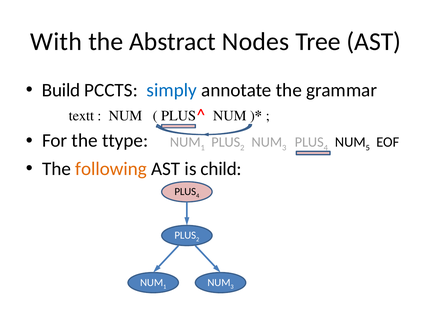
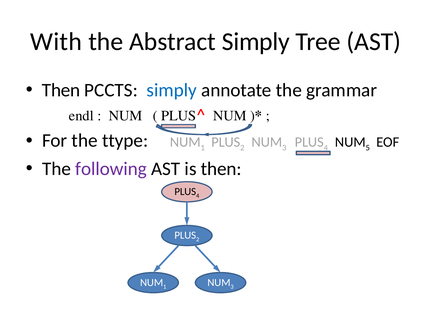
Abstract Nodes: Nodes -> Simply (256, 42)
Build: Build -> Then (61, 90)
textt: textt -> endl (81, 116)
following colour: orange -> purple (111, 169)
is child: child -> then (221, 169)
